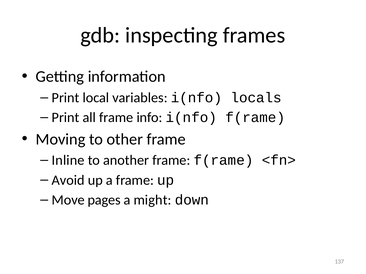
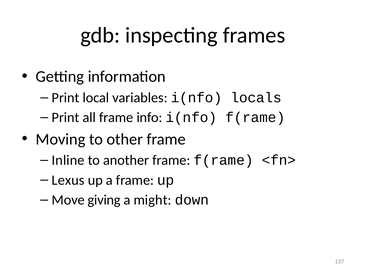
Avoid: Avoid -> Lexus (68, 180)
pages: pages -> giving (104, 200)
